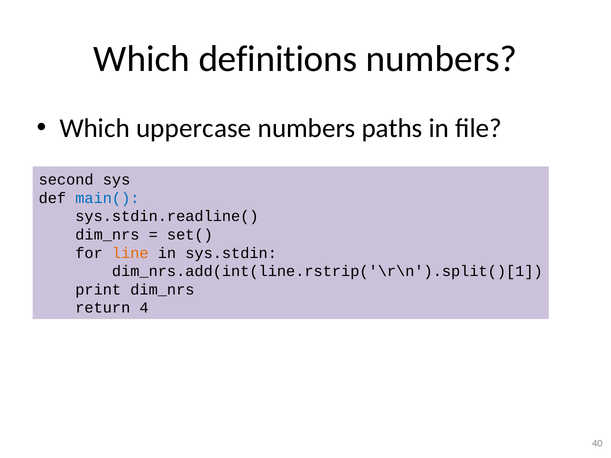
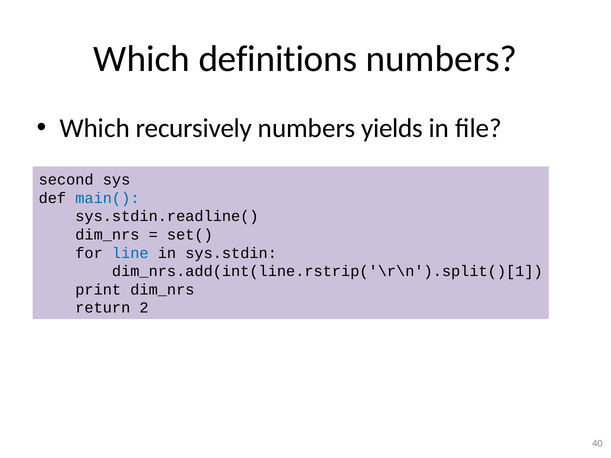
uppercase: uppercase -> recursively (194, 128)
paths: paths -> yields (392, 128)
line colour: orange -> blue (130, 253)
4: 4 -> 2 (144, 308)
